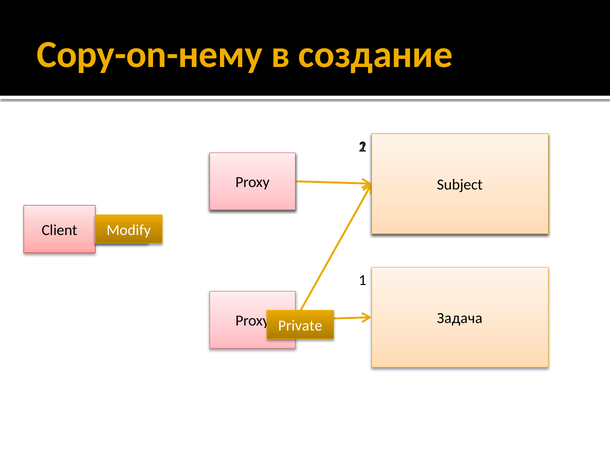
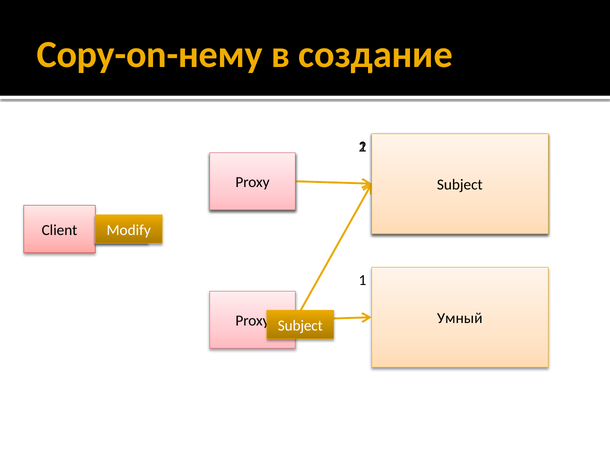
Задача: Задача -> Умный (460, 318)
Private: Private -> Subject (300, 325)
